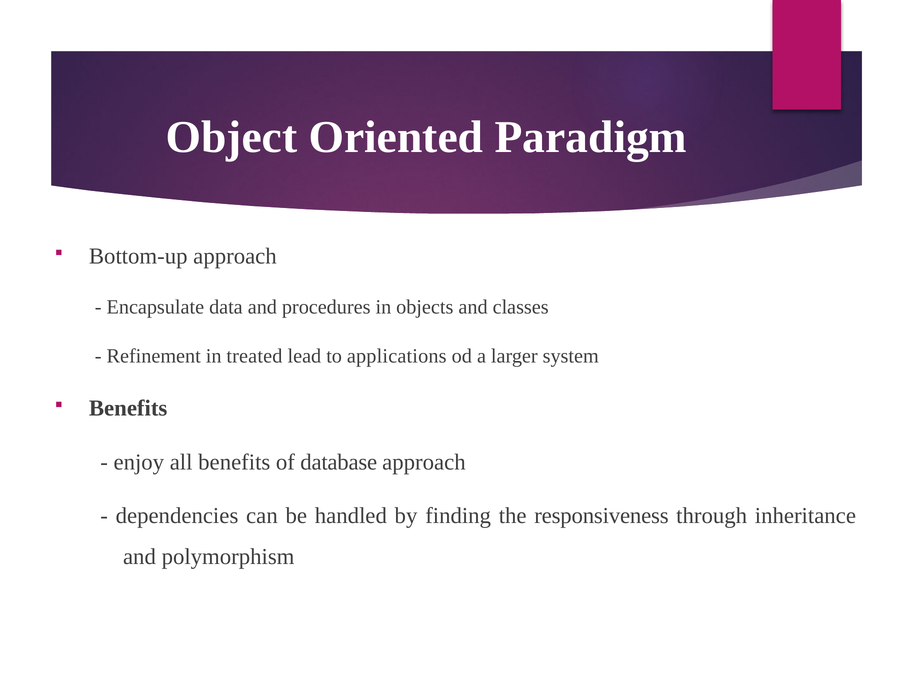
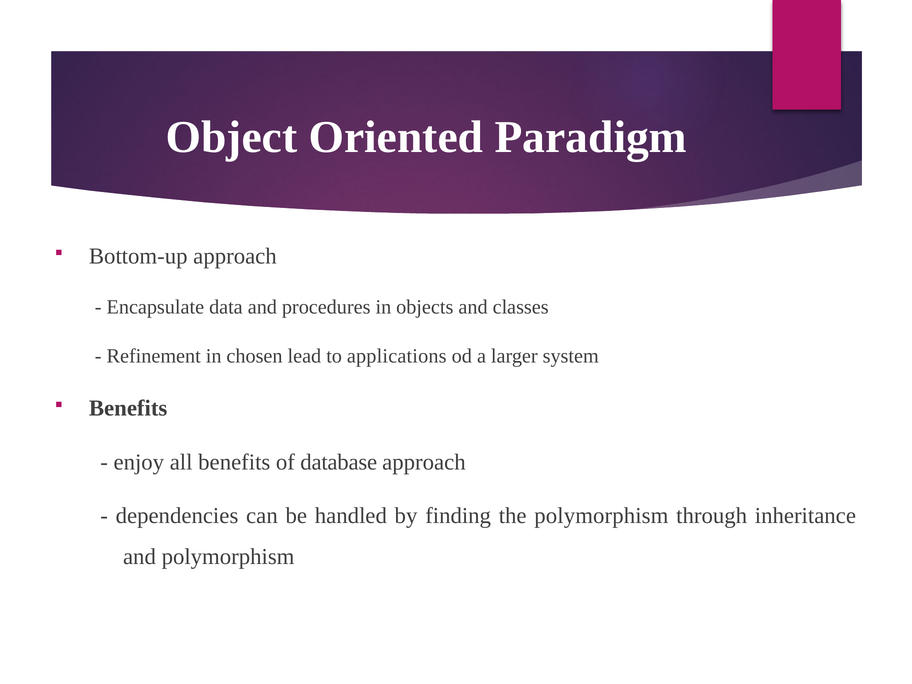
treated: treated -> chosen (255, 356)
the responsiveness: responsiveness -> polymorphism (601, 516)
